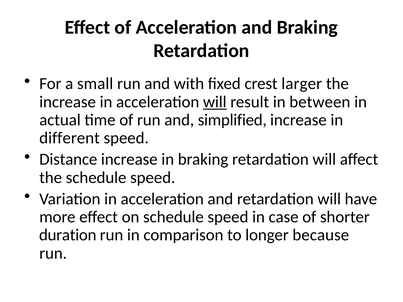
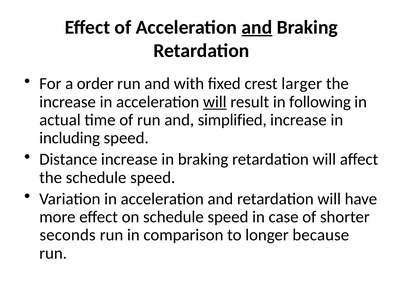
and underline: none -> present (257, 27)
small: small -> order (95, 84)
between: between -> following (320, 102)
different: different -> including (70, 138)
duration: duration -> seconds (68, 235)
